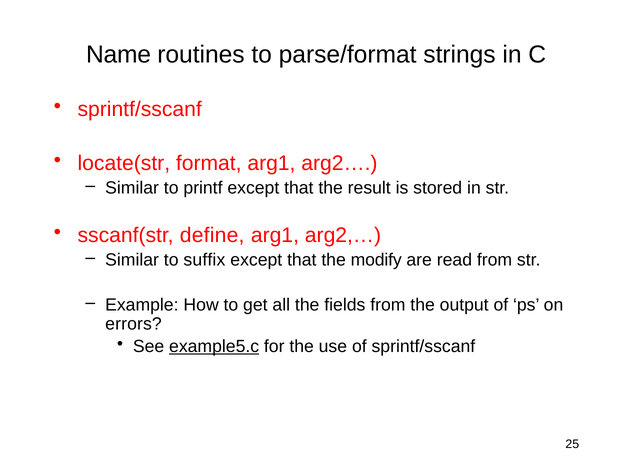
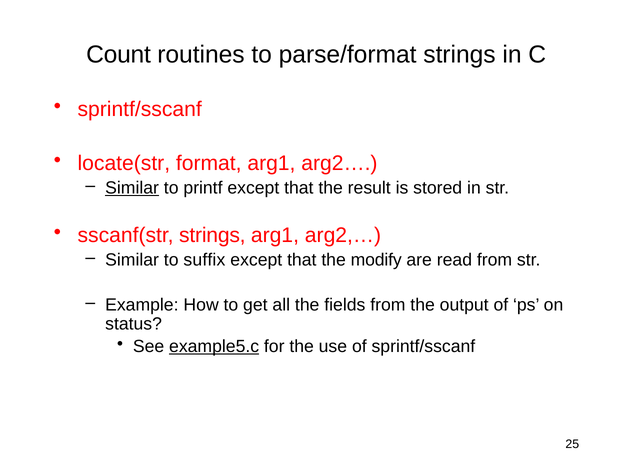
Name: Name -> Count (119, 54)
Similar underline: none -> present (132, 188)
sscanf(str define: define -> strings (212, 235)
errors: errors -> status (134, 324)
